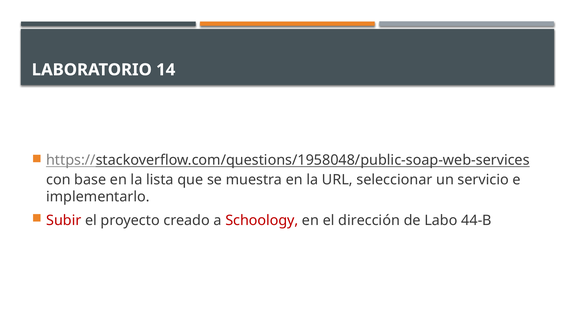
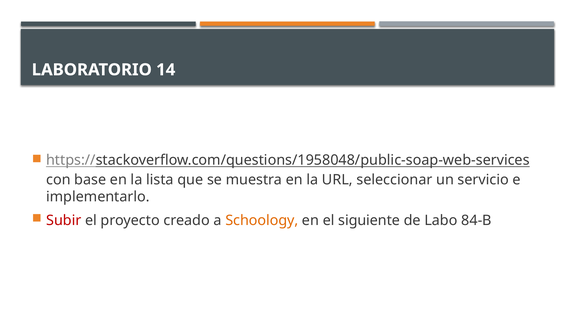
Schoology colour: red -> orange (262, 221)
dirección: dirección -> siguiente (369, 221)
44-B: 44-B -> 84-B (476, 221)
